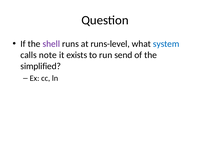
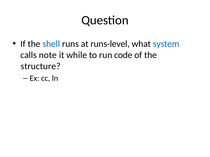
shell colour: purple -> blue (51, 44)
exists: exists -> while (77, 55)
send: send -> code (123, 55)
simplified: simplified -> structure (41, 66)
